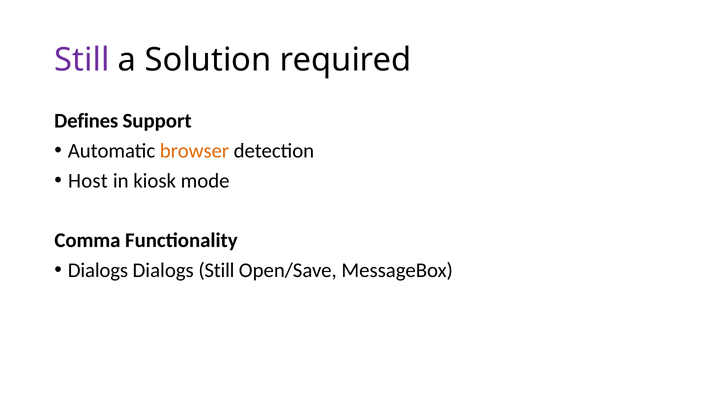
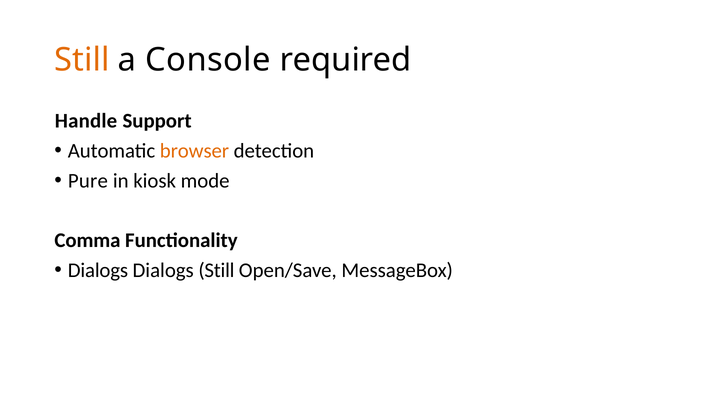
Still colour: purple -> orange (82, 60)
Solution: Solution -> Console (208, 60)
Defines: Defines -> Handle (86, 121)
Host: Host -> Pure (88, 180)
